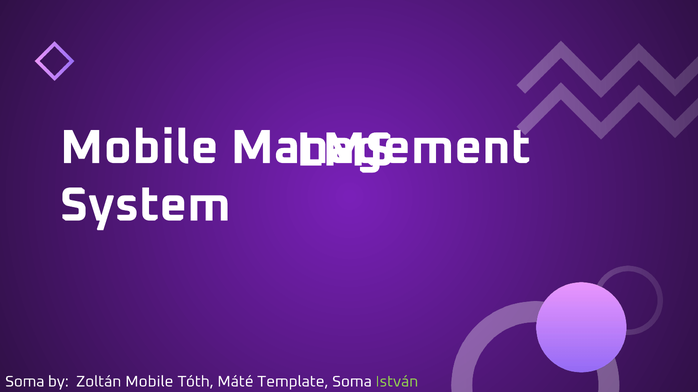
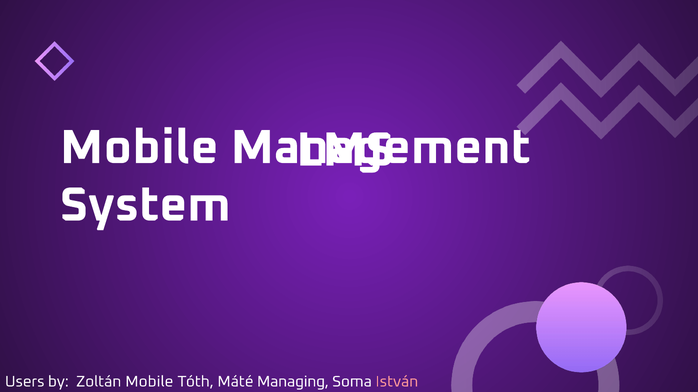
Soma: Soma -> Users (25, 382)
Template: Template -> Managing (293, 382)
István colour: light green -> pink (397, 382)
